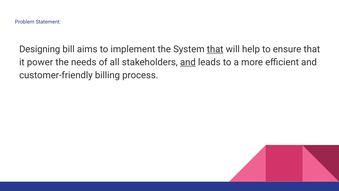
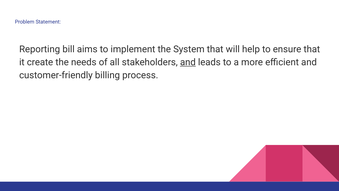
Designing: Designing -> Reporting (40, 49)
that underline: present -> none (215, 49)
power: power -> create (40, 62)
